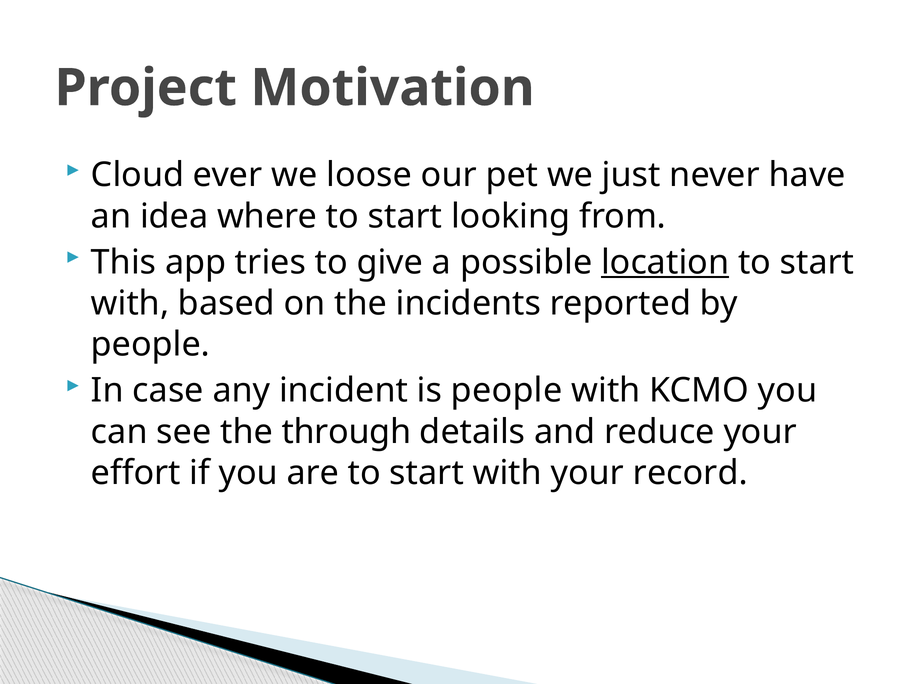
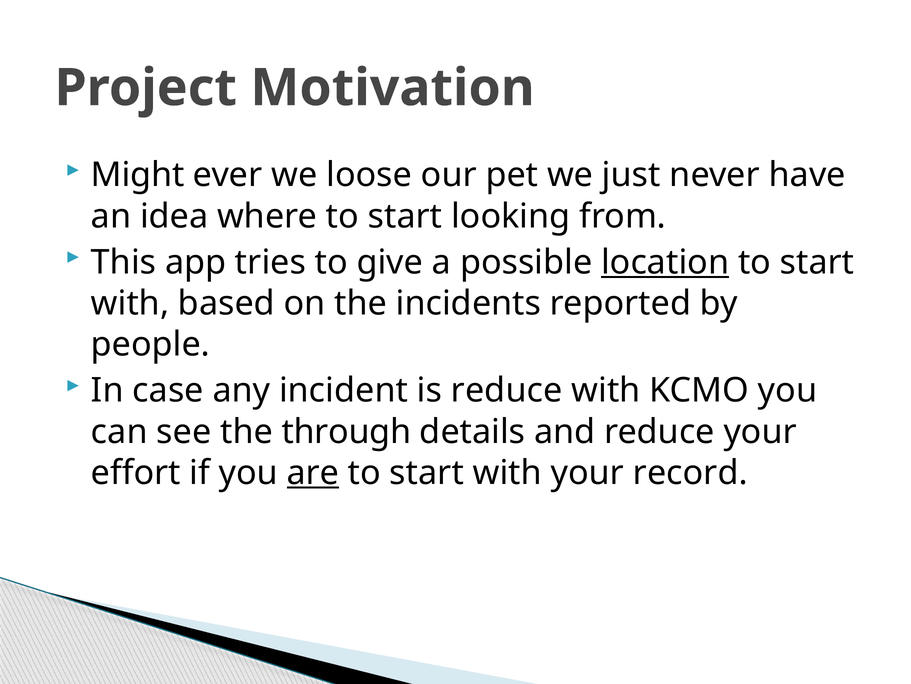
Cloud: Cloud -> Might (138, 175)
is people: people -> reduce (507, 390)
are underline: none -> present (313, 472)
